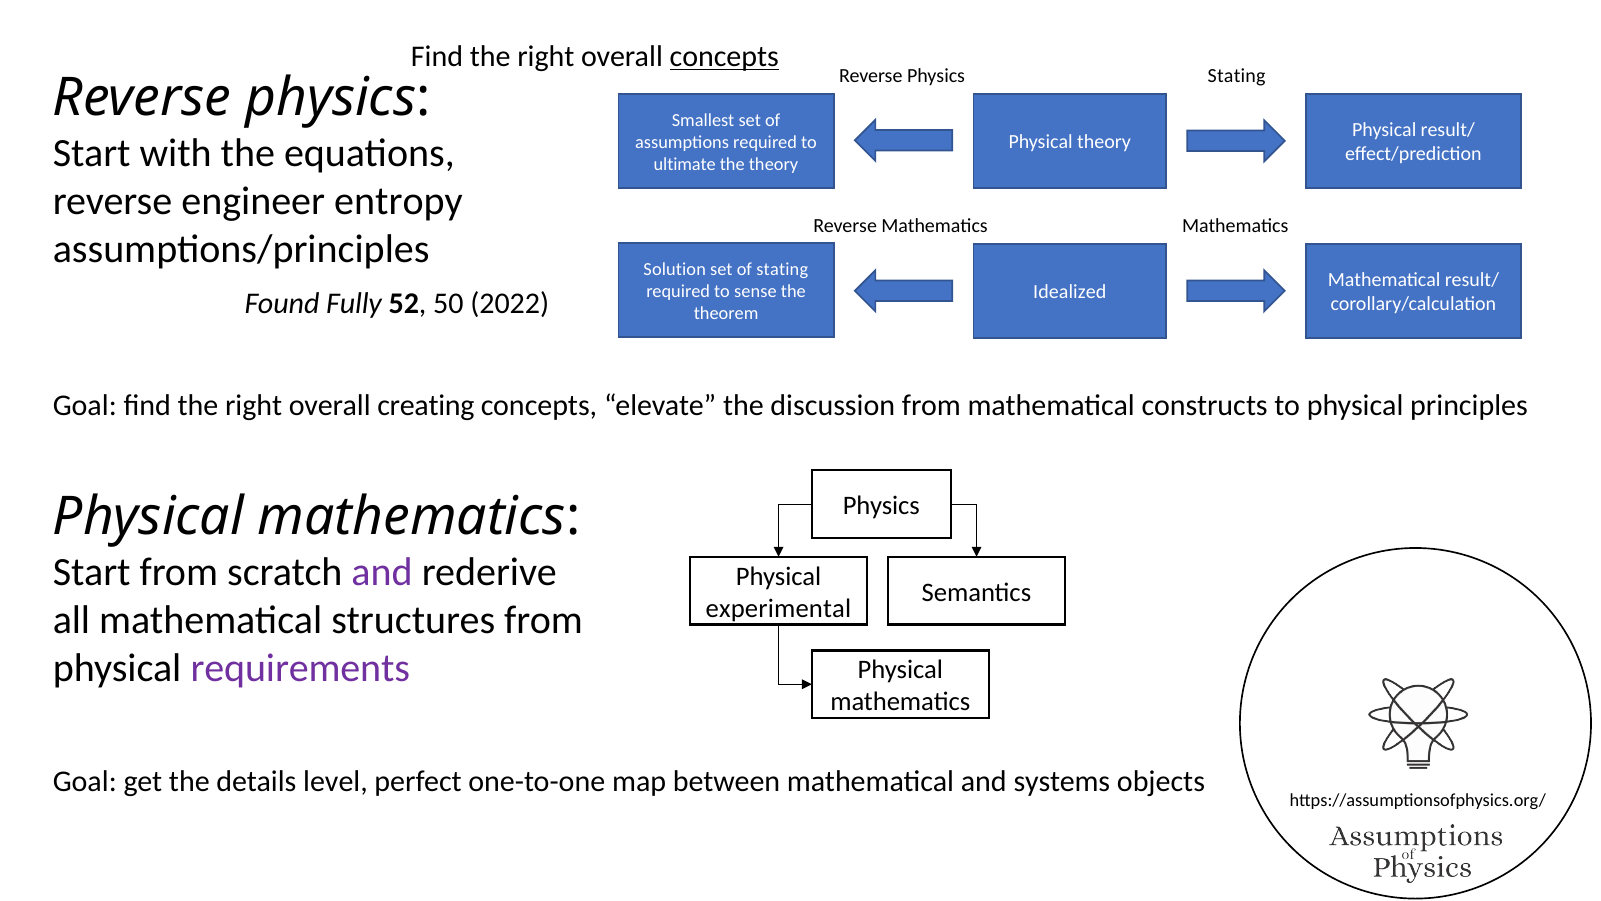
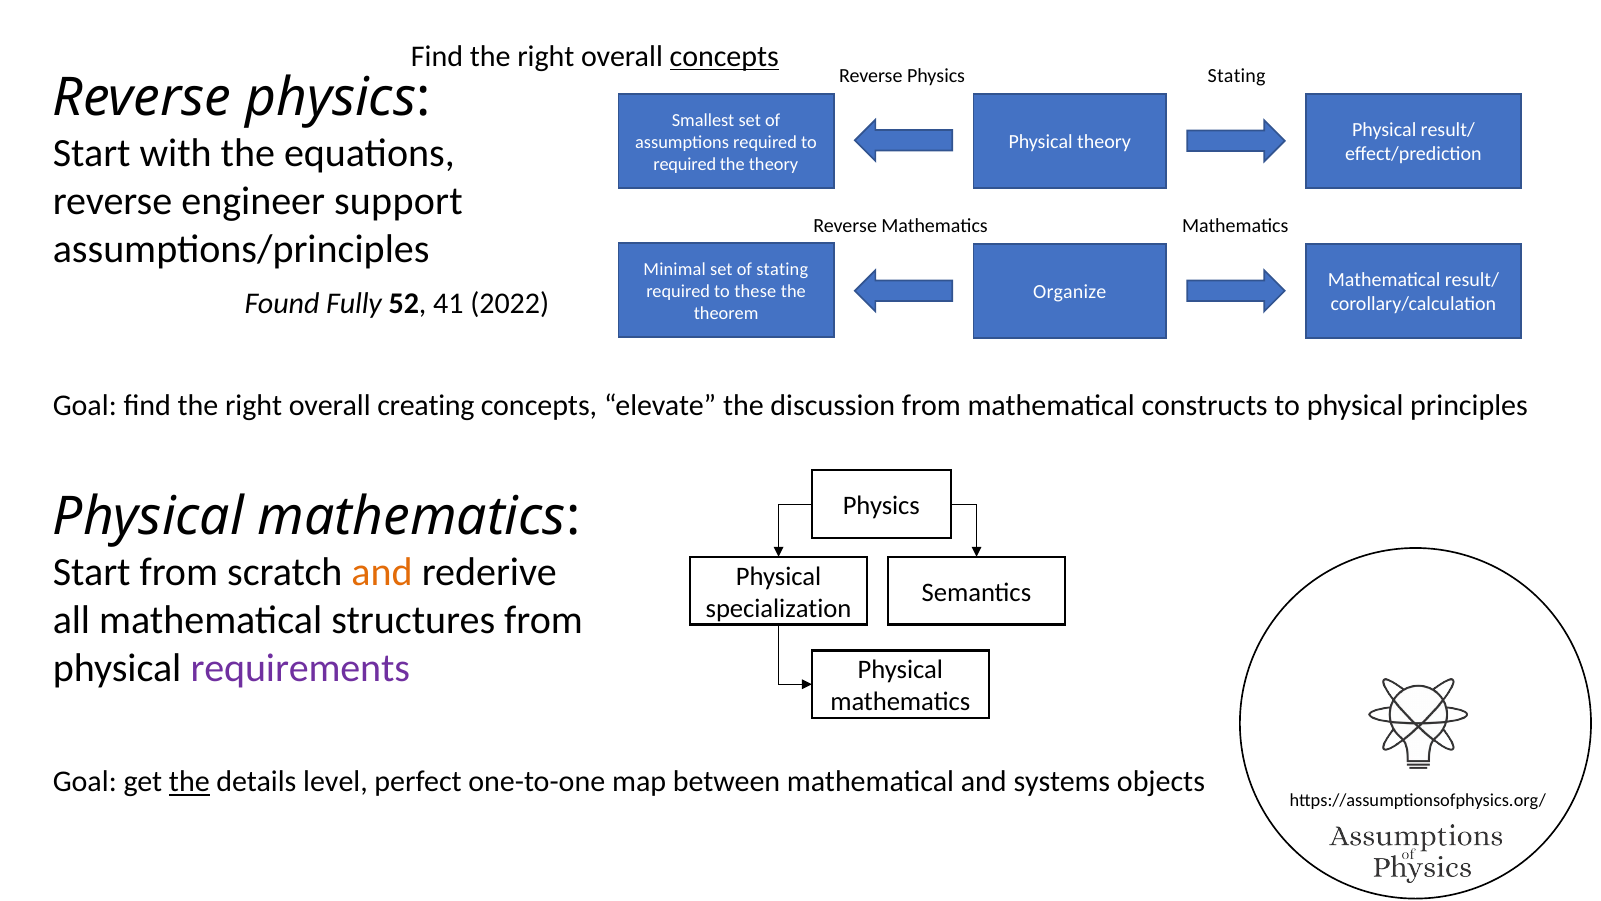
ultimate: ultimate -> required (685, 164)
entropy: entropy -> support (398, 201)
Solution: Solution -> Minimal (675, 269)
sense: sense -> these (755, 291)
Idealized: Idealized -> Organize (1070, 292)
50: 50 -> 41 (448, 304)
and colour: purple -> orange (382, 572)
experimental: experimental -> specialization (779, 608)
the underline: none -> present (189, 781)
